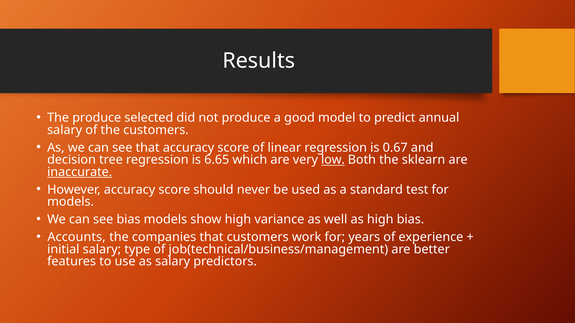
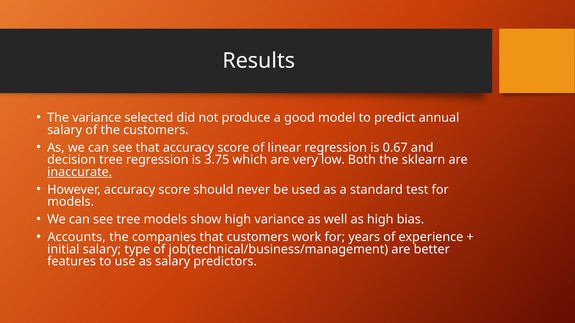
The produce: produce -> variance (97, 118)
6.65: 6.65 -> 3.75 (217, 160)
low underline: present -> none (333, 160)
see bias: bias -> tree (128, 220)
